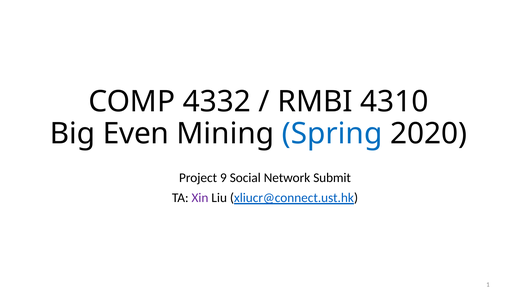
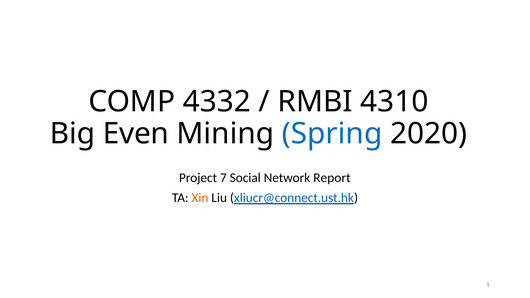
9: 9 -> 7 (223, 178)
Submit: Submit -> Report (332, 178)
Xin colour: purple -> orange (200, 198)
